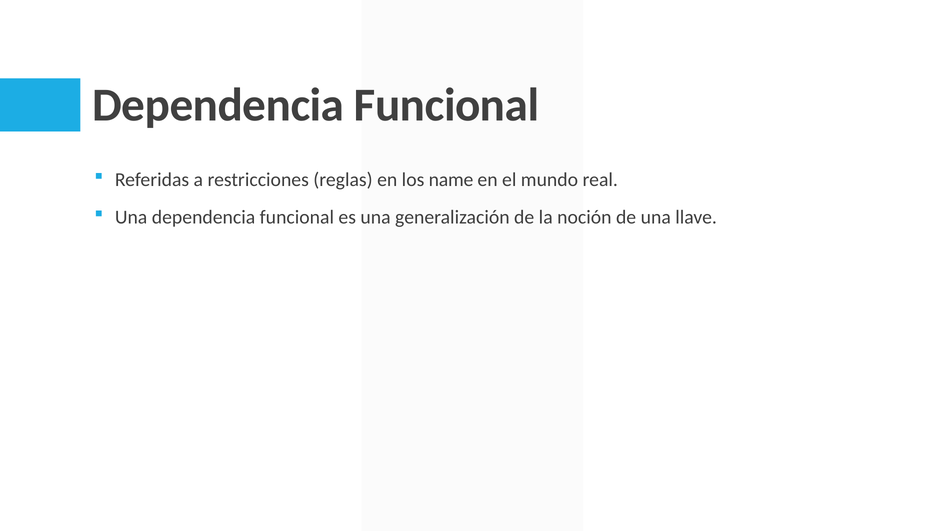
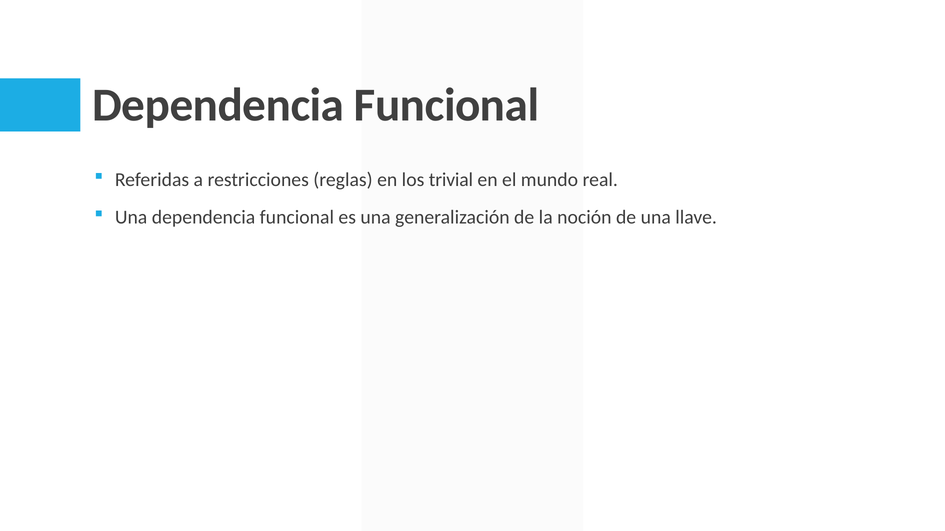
name: name -> trivial (451, 180)
